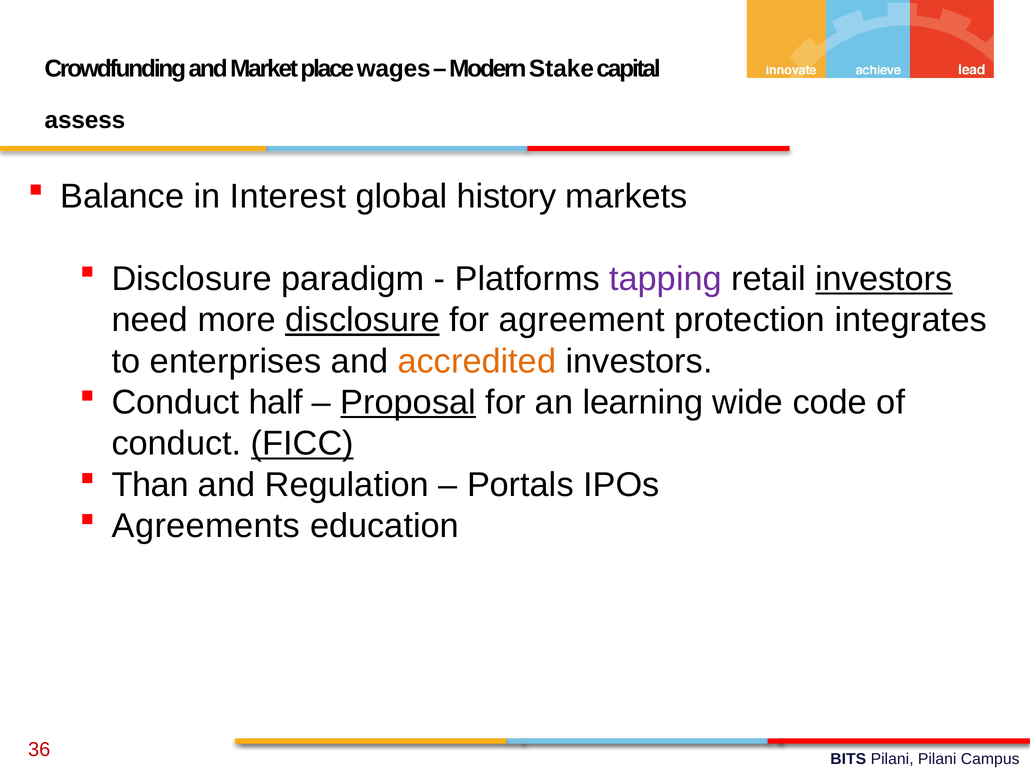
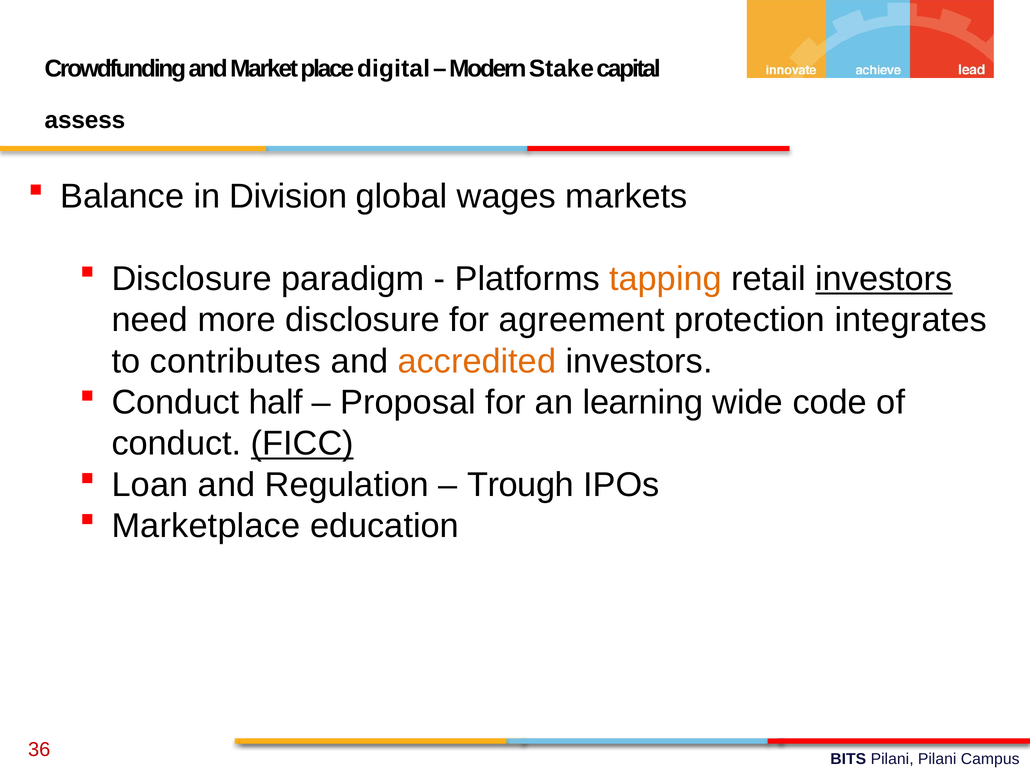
wages: wages -> digital (394, 69)
Interest: Interest -> Division (288, 196)
history: history -> wages (506, 196)
tapping colour: purple -> orange (666, 279)
disclosure underline: present -> none (362, 320)
enterprises: enterprises -> contributes (235, 361)
Proposal underline: present -> none (408, 402)
Than: Than -> Loan (150, 485)
Portals: Portals -> Trough (521, 485)
Agreements: Agreements -> Marketplace (206, 526)
